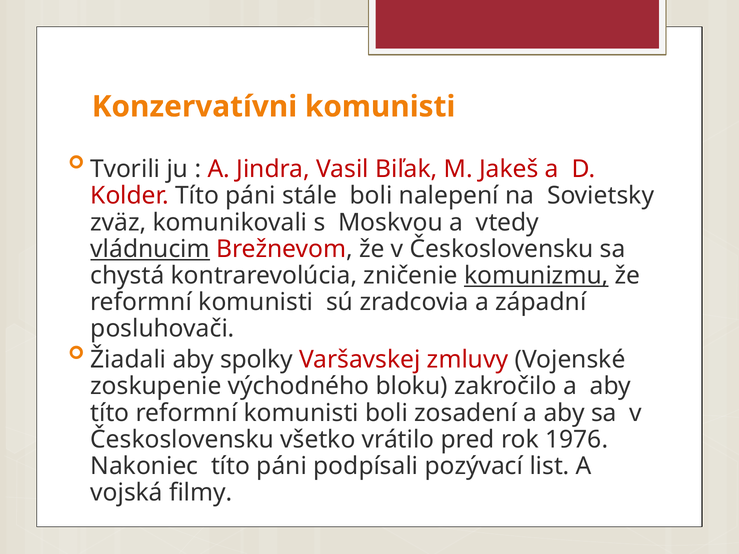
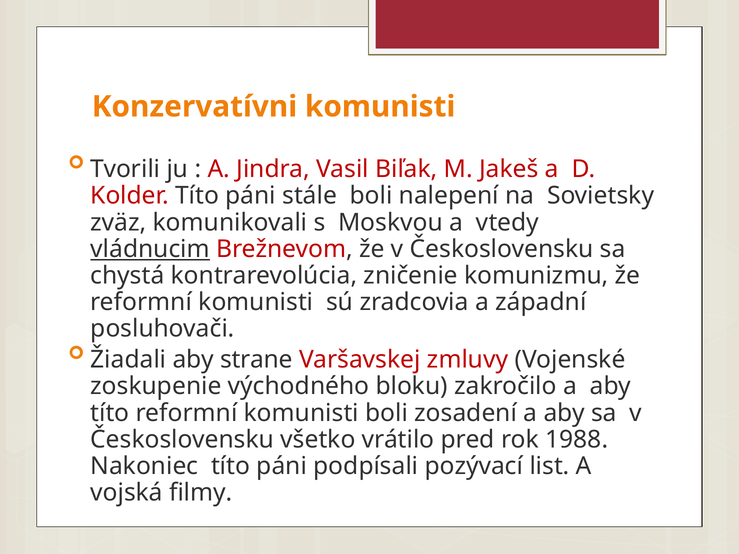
komunizmu underline: present -> none (536, 276)
spolky: spolky -> strane (256, 360)
1976: 1976 -> 1988 (577, 440)
